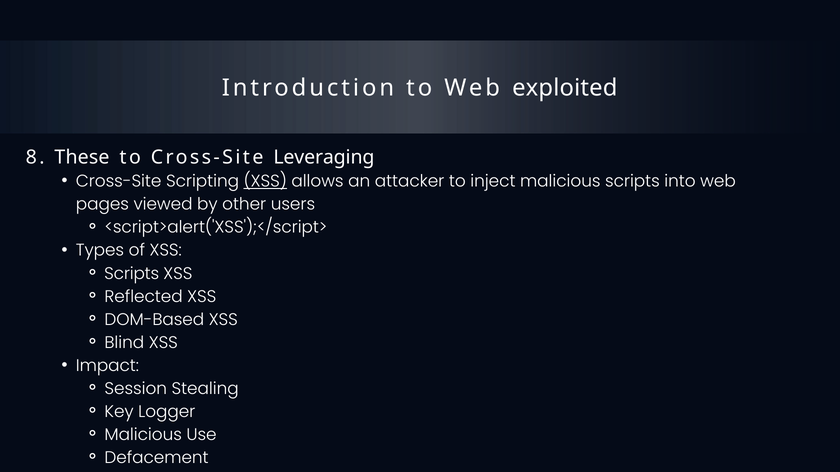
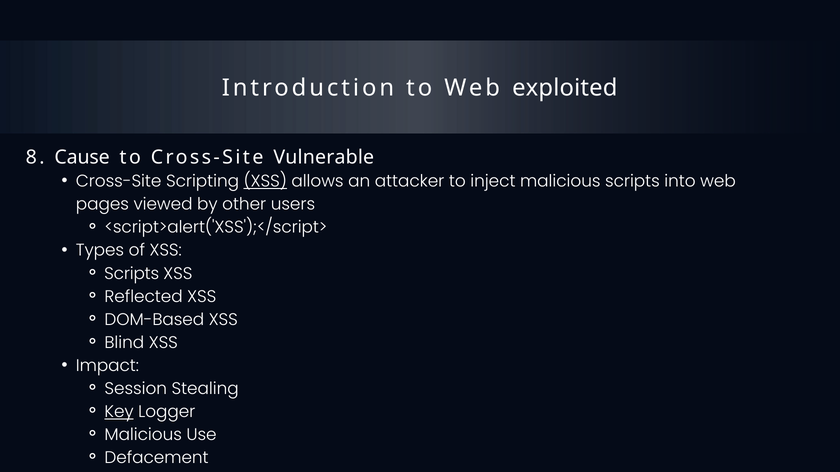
These: These -> Cause (82, 157)
Leveraging: Leveraging -> Vulnerable (324, 157)
Key underline: none -> present (119, 412)
